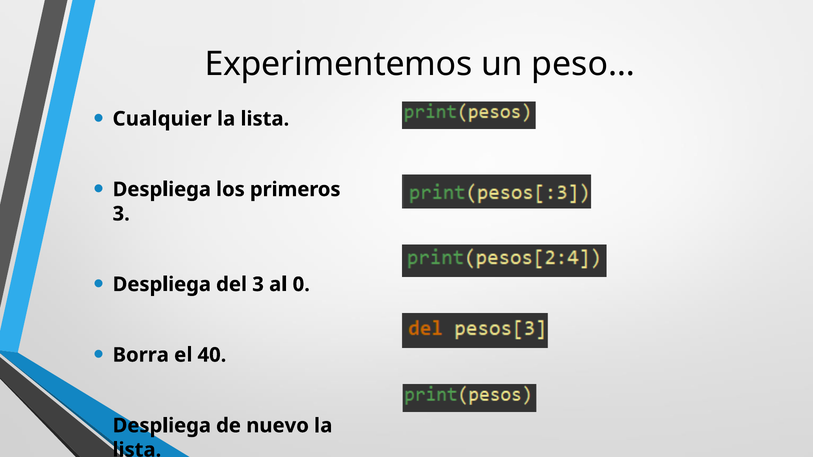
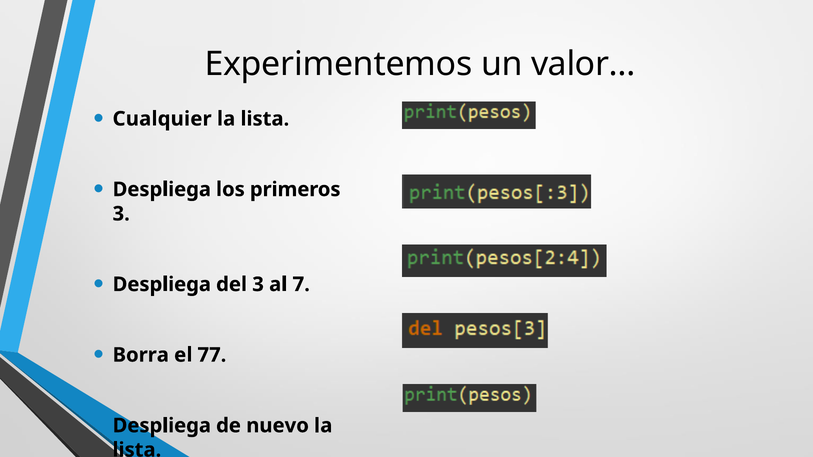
peso…: peso… -> valor… (583, 64)
0: 0 -> 7 (301, 285)
40: 40 -> 77 (212, 355)
